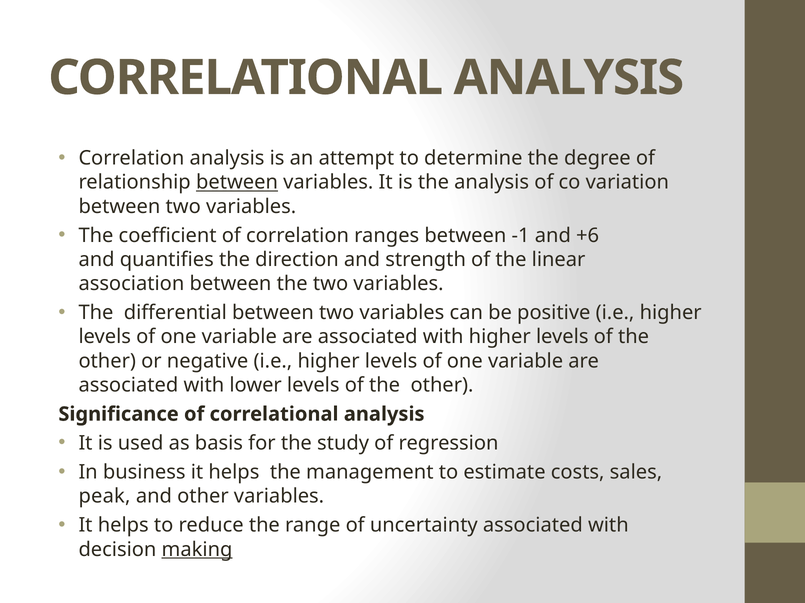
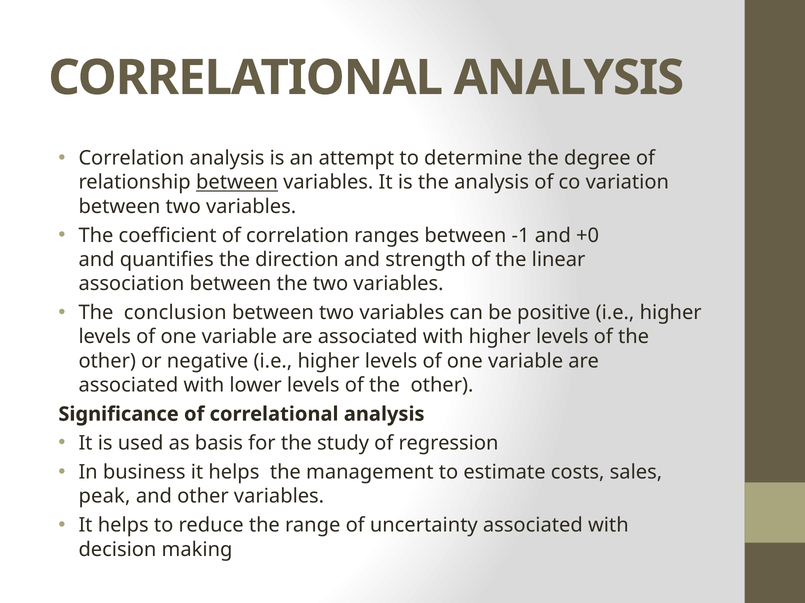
+6: +6 -> +0 (588, 236)
differential: differential -> conclusion (175, 313)
making underline: present -> none (197, 550)
